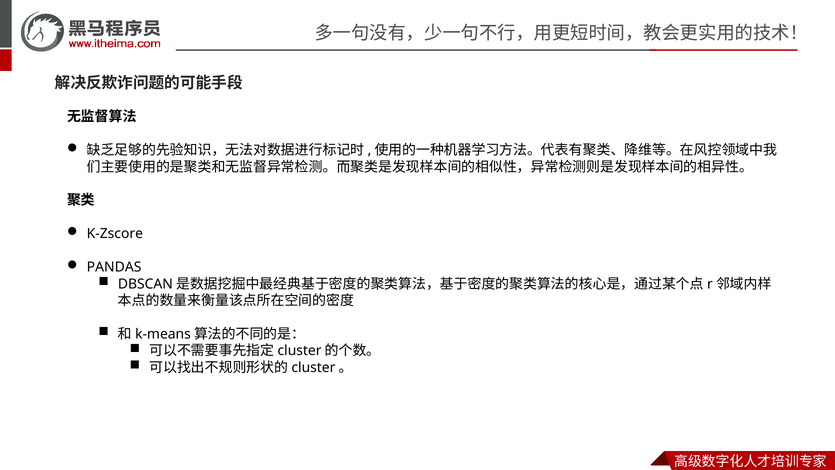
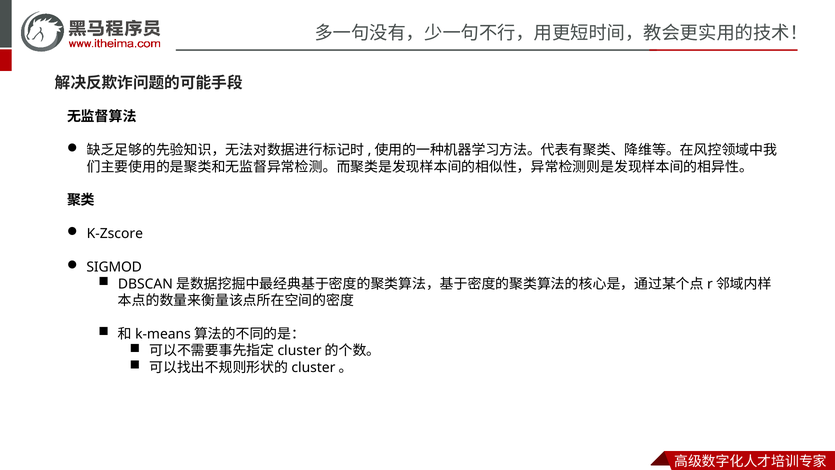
PANDAS: PANDAS -> SIGMOD (114, 267)
